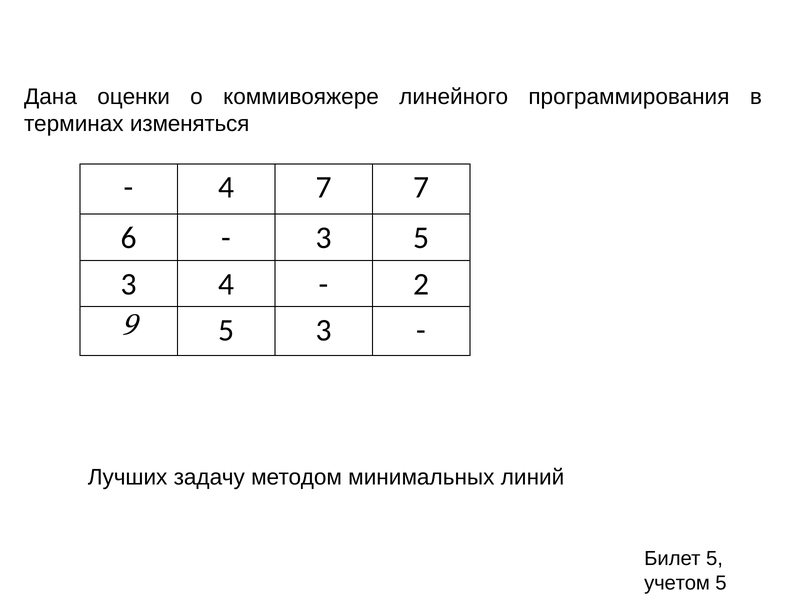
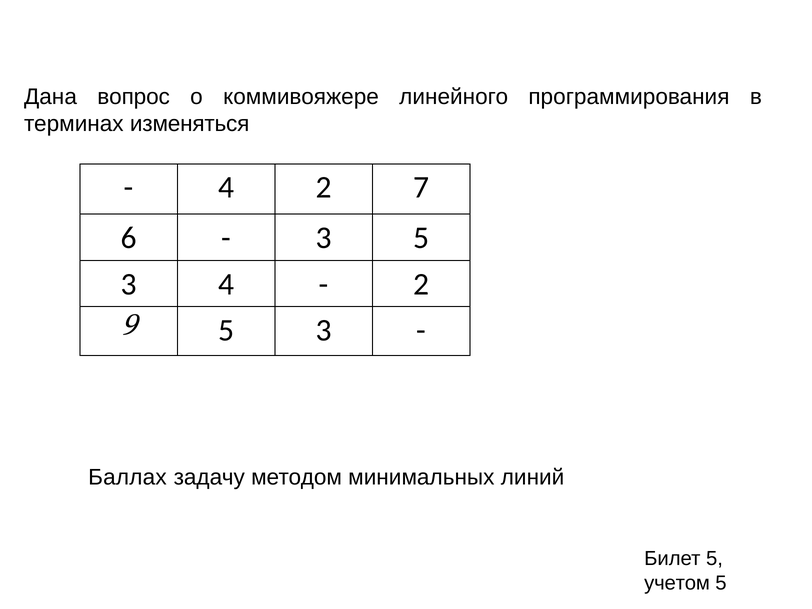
оценки: оценки -> вопрос (134, 97)
4 7: 7 -> 2 (324, 188)
Лучших: Лучших -> Баллах (127, 477)
